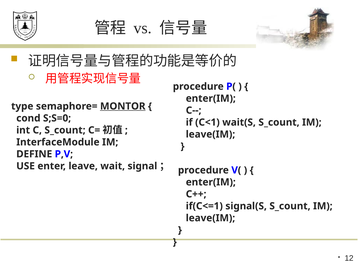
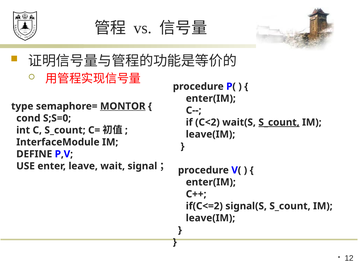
C<1: C<1 -> C<2 (207, 122)
S_count underline: none -> present (279, 122)
if(C<=1: if(C<=1 -> if(C<=2 (204, 206)
